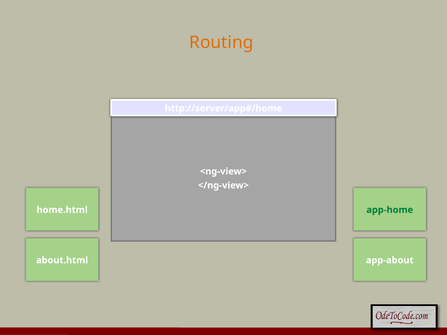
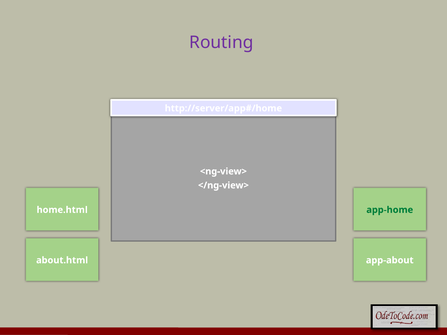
Routing colour: orange -> purple (221, 43)
